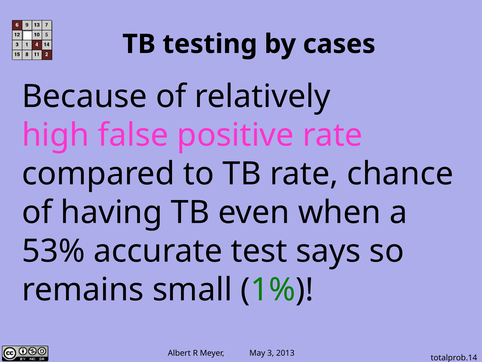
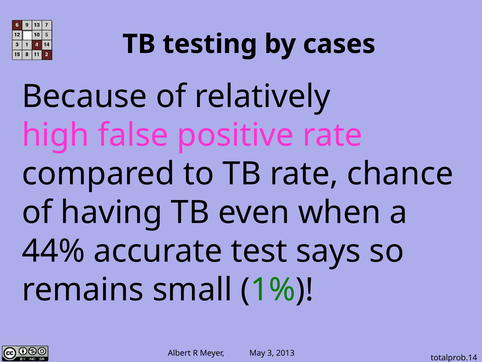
53%: 53% -> 44% (53, 251)
